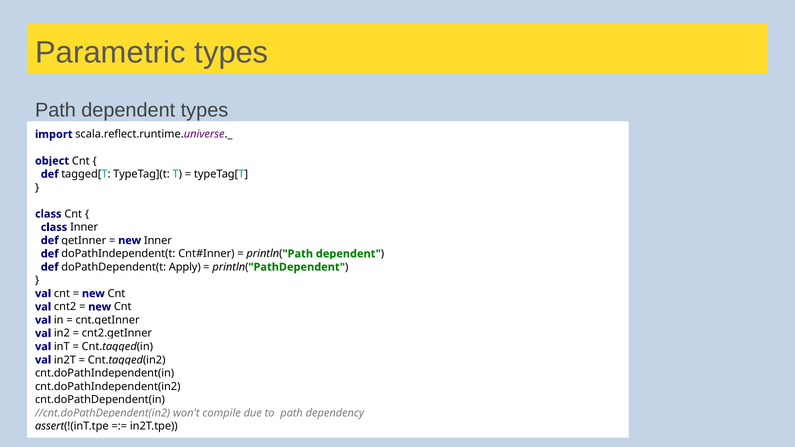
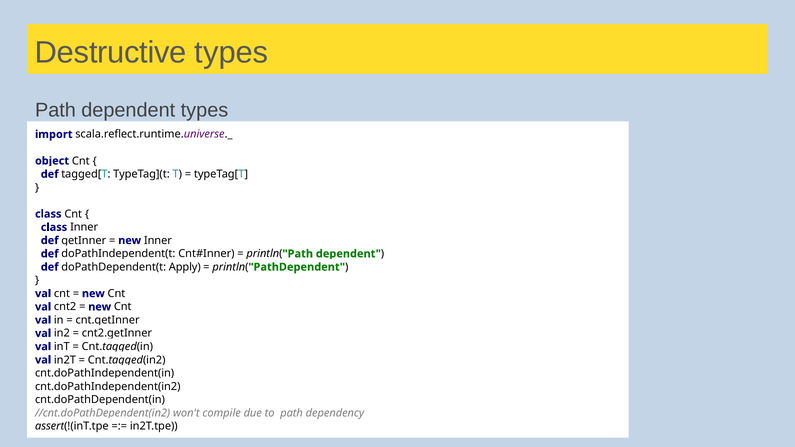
Pаrametriс: Pаrametriс -> Destructive (111, 53)
